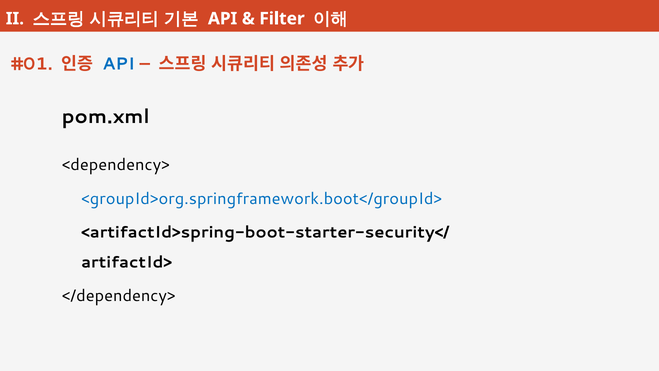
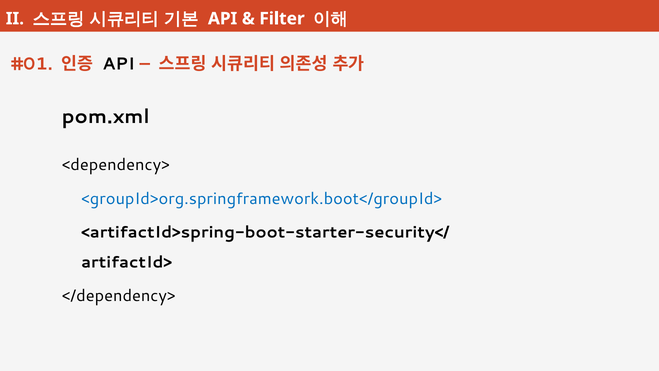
API colour: blue -> black (119, 64)
